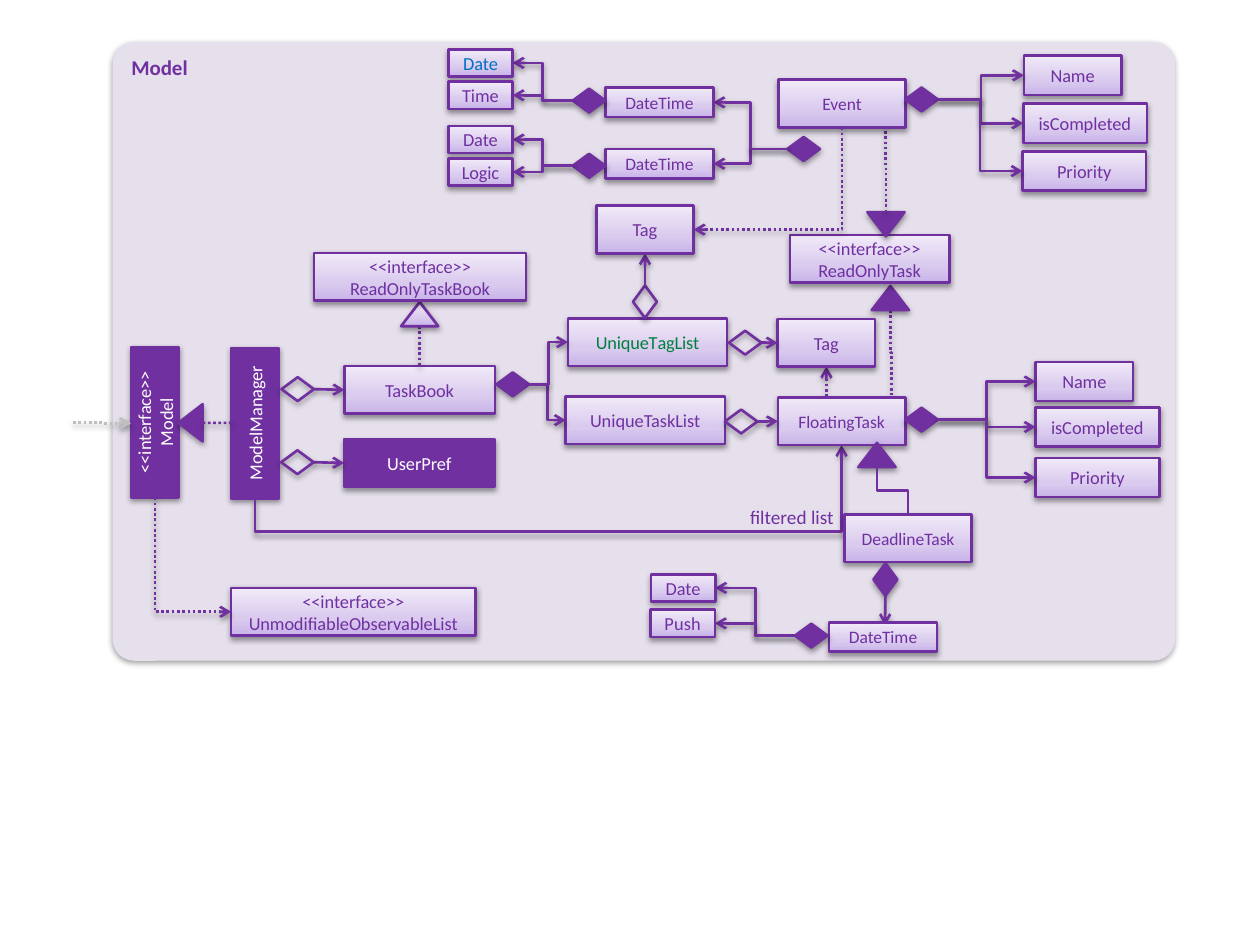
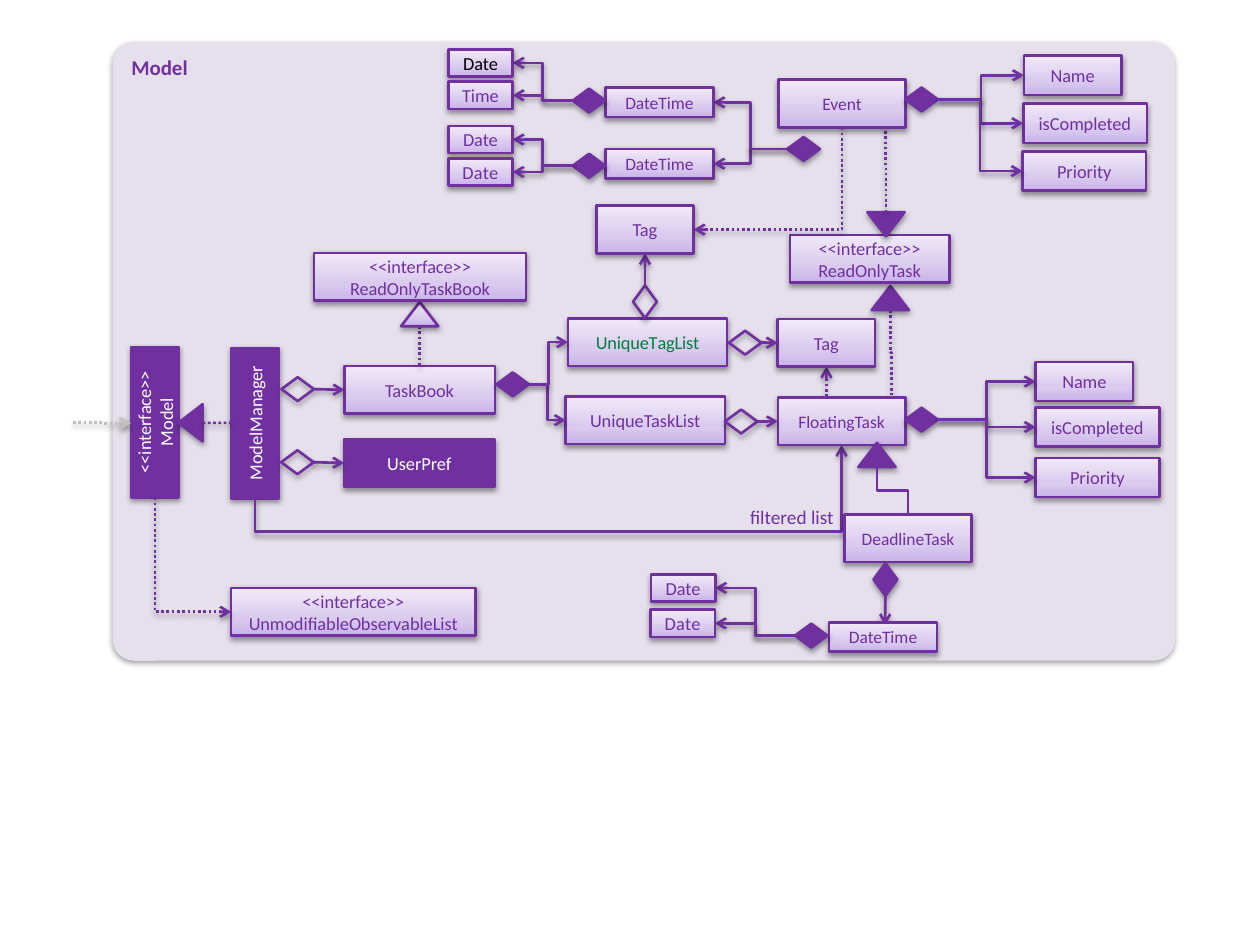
Date colour: blue -> black (481, 64)
Logic: Logic -> Date (480, 173)
Push: Push -> Date (683, 625)
